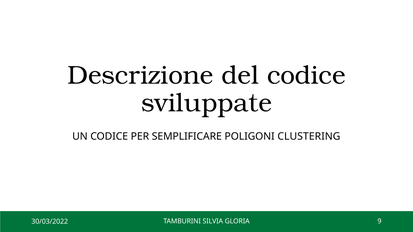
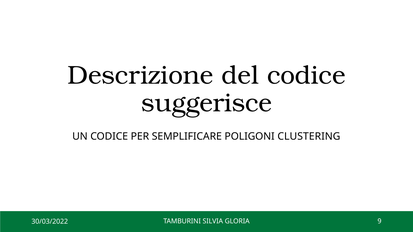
sviluppate: sviluppate -> suggerisce (207, 103)
